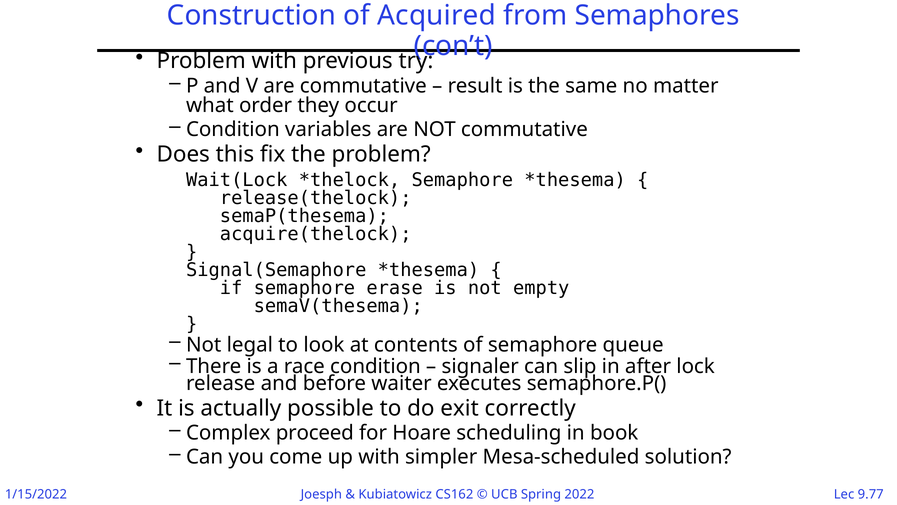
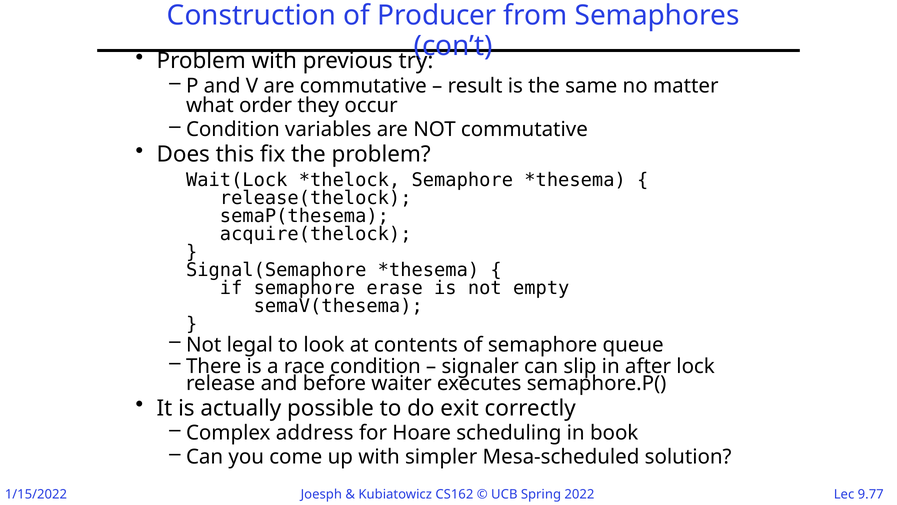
Acquired: Acquired -> Producer (437, 15)
proceed: proceed -> address (315, 433)
